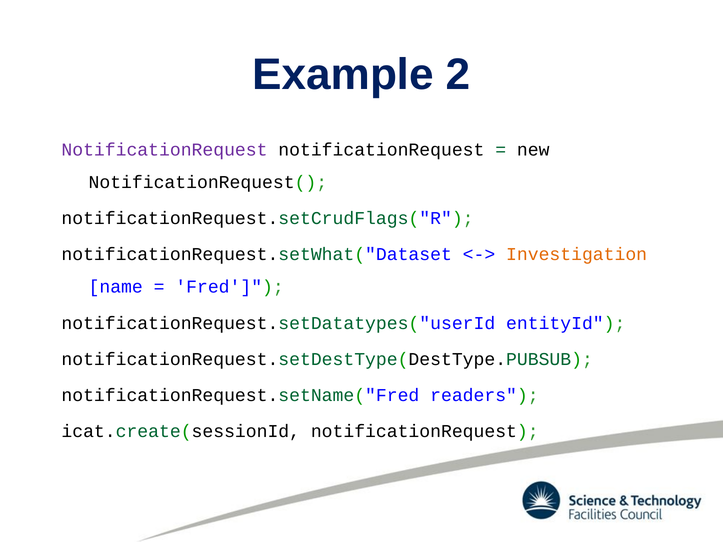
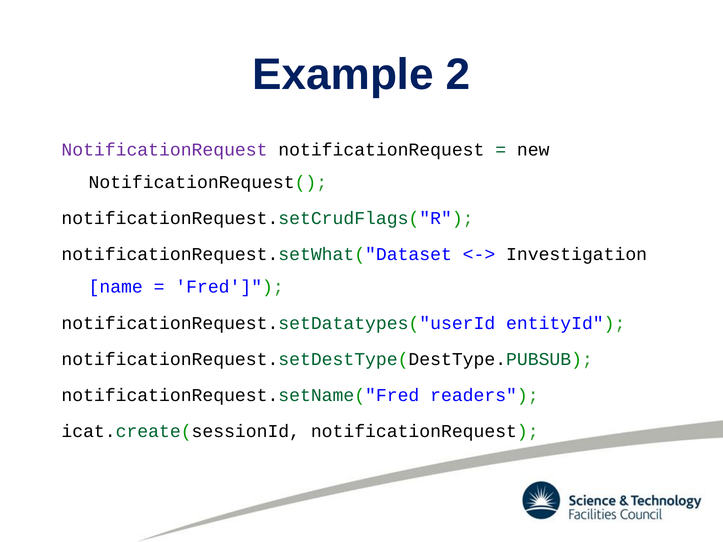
Investigation colour: orange -> black (577, 255)
